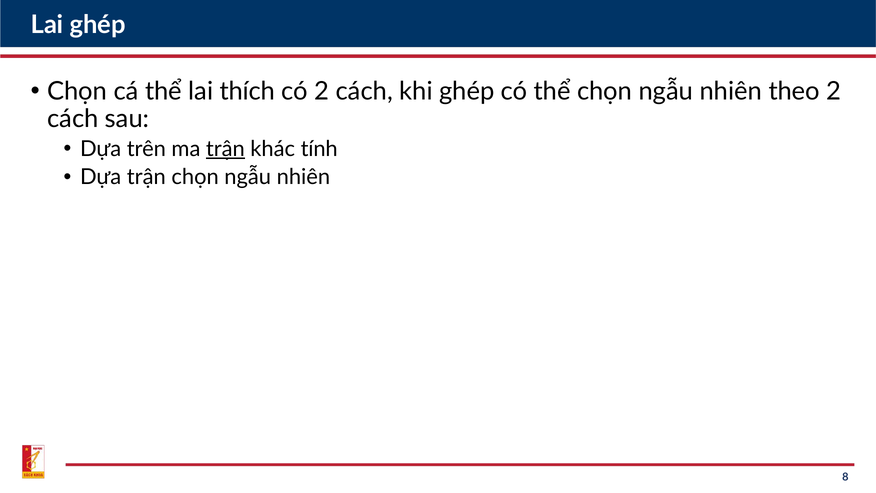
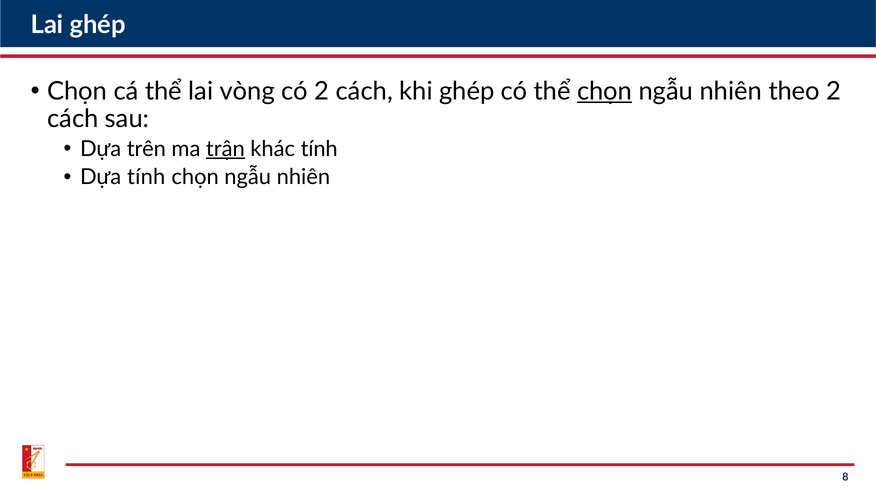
thích: thích -> vòng (247, 91)
chọn underline: none -> present (605, 91)
Dựa trận: trận -> tính (146, 177)
